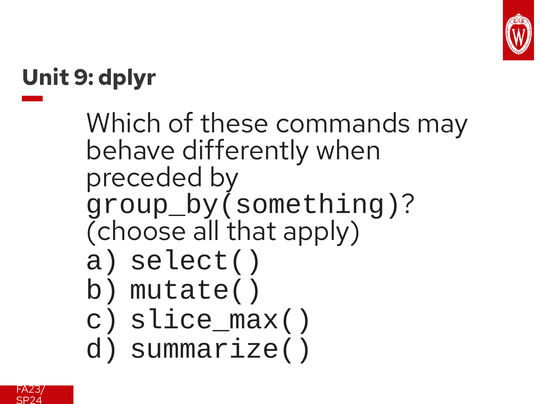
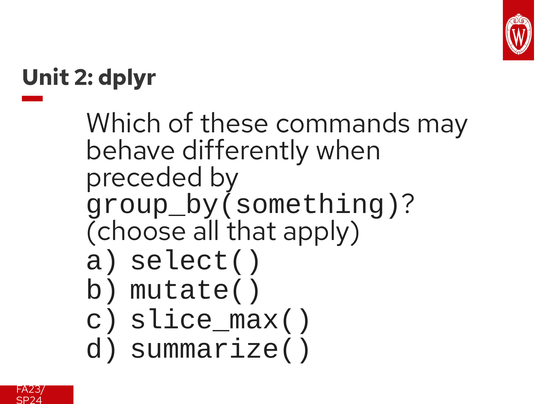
9: 9 -> 2 (84, 78)
